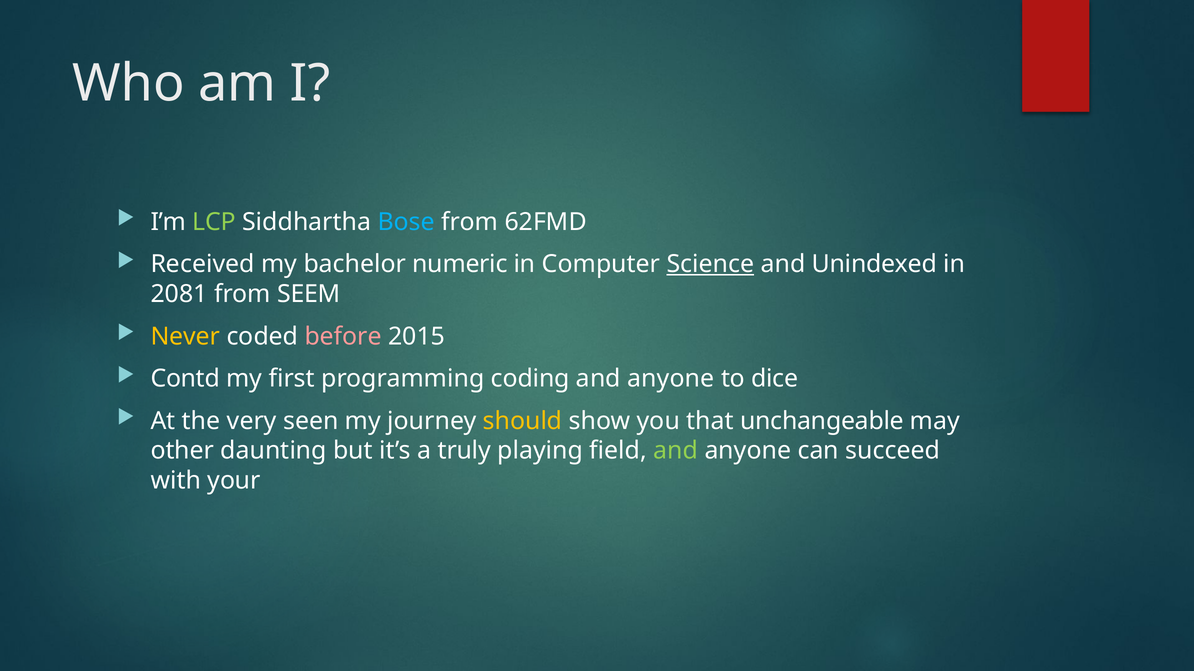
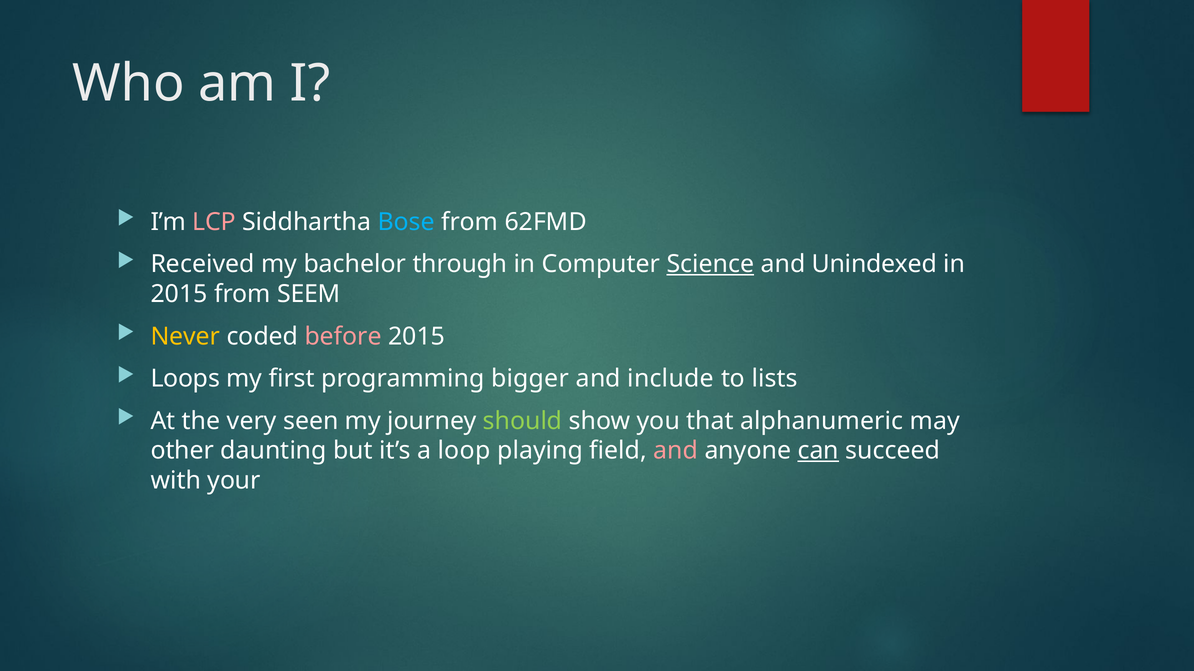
LCP colour: light green -> pink (214, 222)
numeric: numeric -> through (460, 265)
2081: 2081 -> 2015 (179, 294)
Contd: Contd -> Loops (185, 379)
coding: coding -> bigger (530, 379)
anyone: anyone -> include (671, 379)
dice: dice -> lists (775, 379)
should colour: yellow -> light green (523, 421)
unchangeable: unchangeable -> alphanumeric (822, 421)
truly: truly -> loop (464, 451)
and colour: light green -> pink (676, 451)
can underline: none -> present (818, 451)
